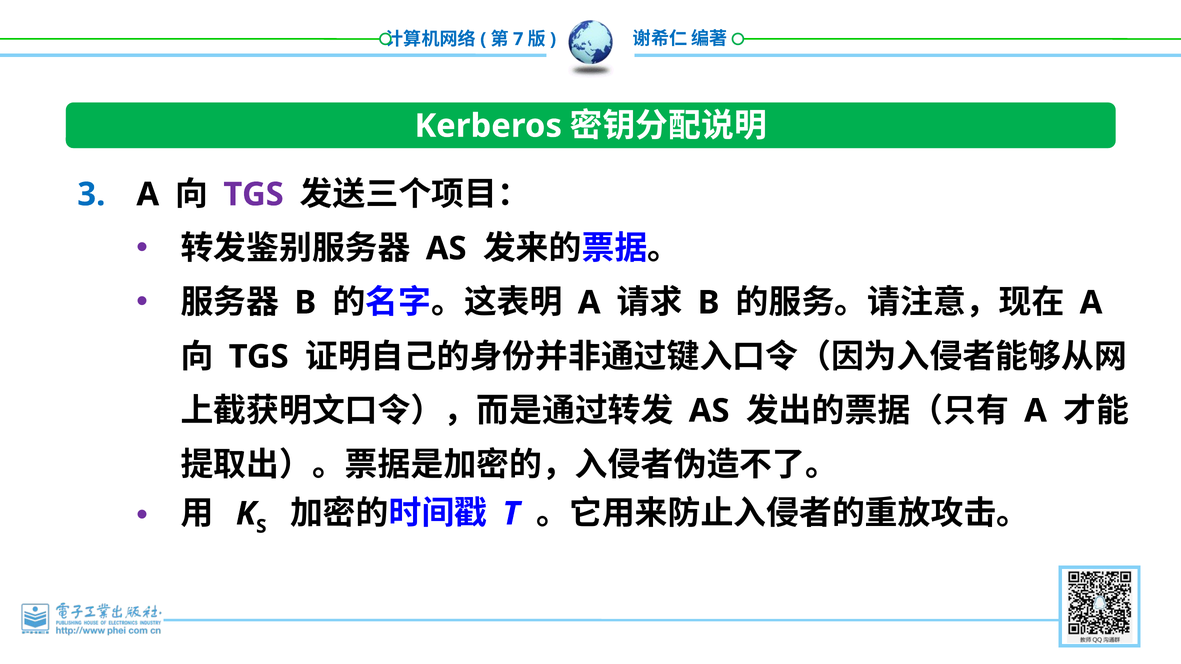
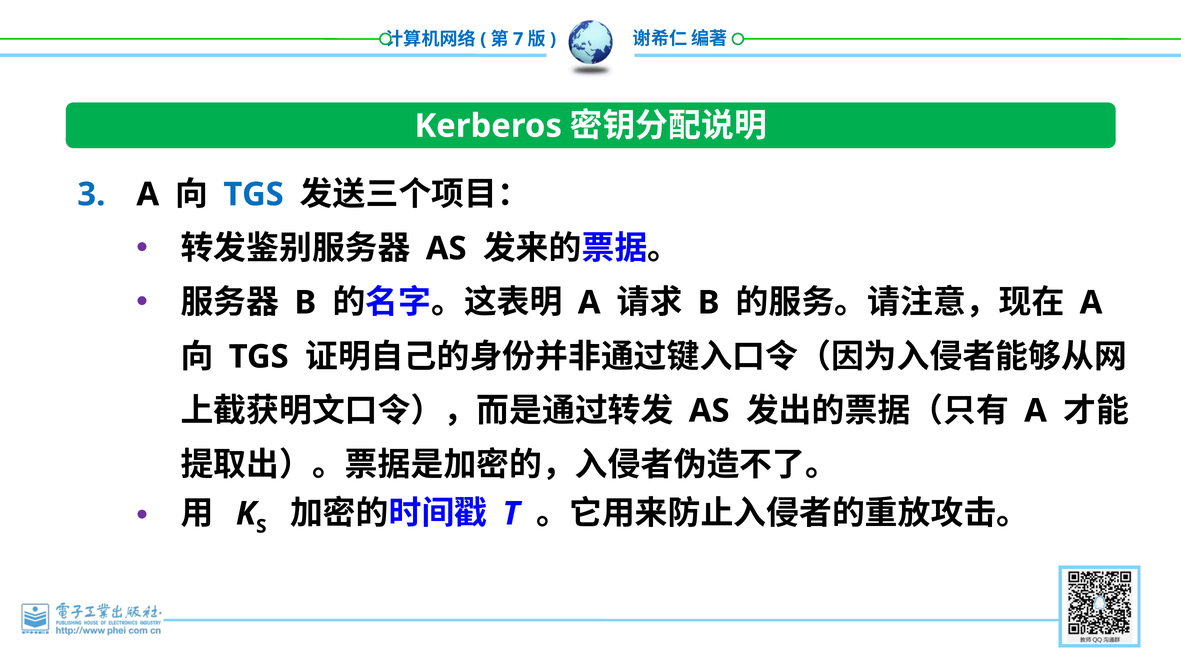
TGS colour: purple -> blue (254, 195)
